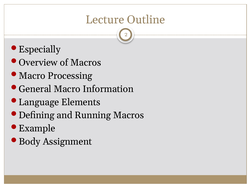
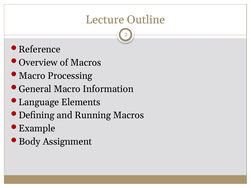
Especially: Especially -> Reference (40, 49)
